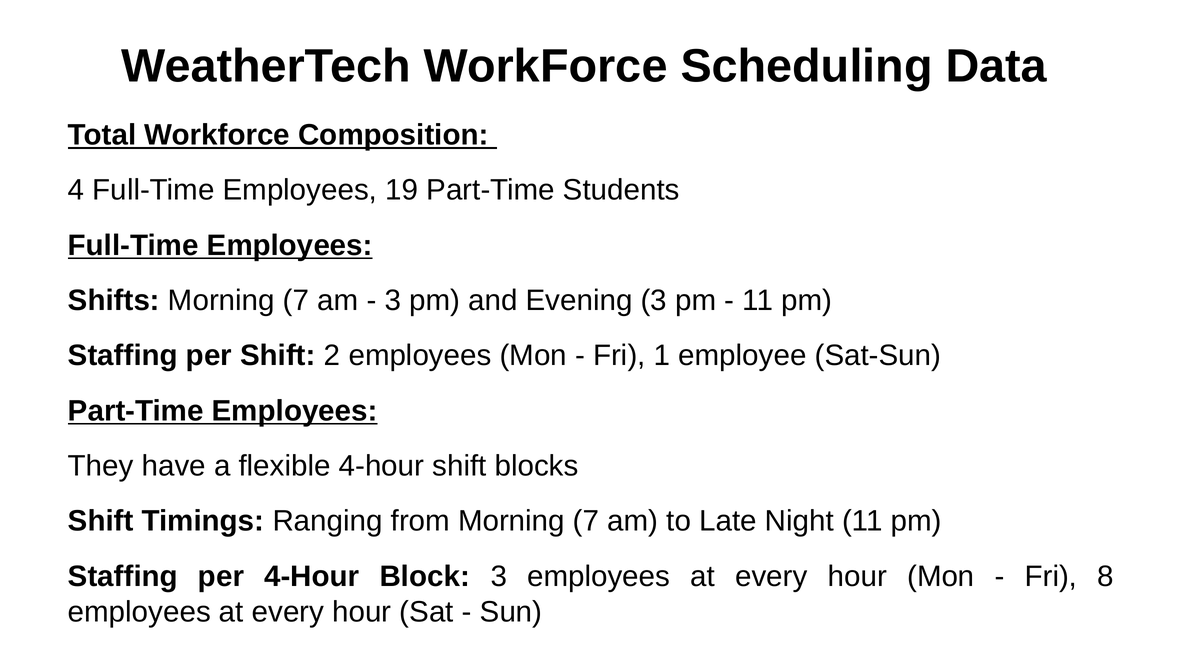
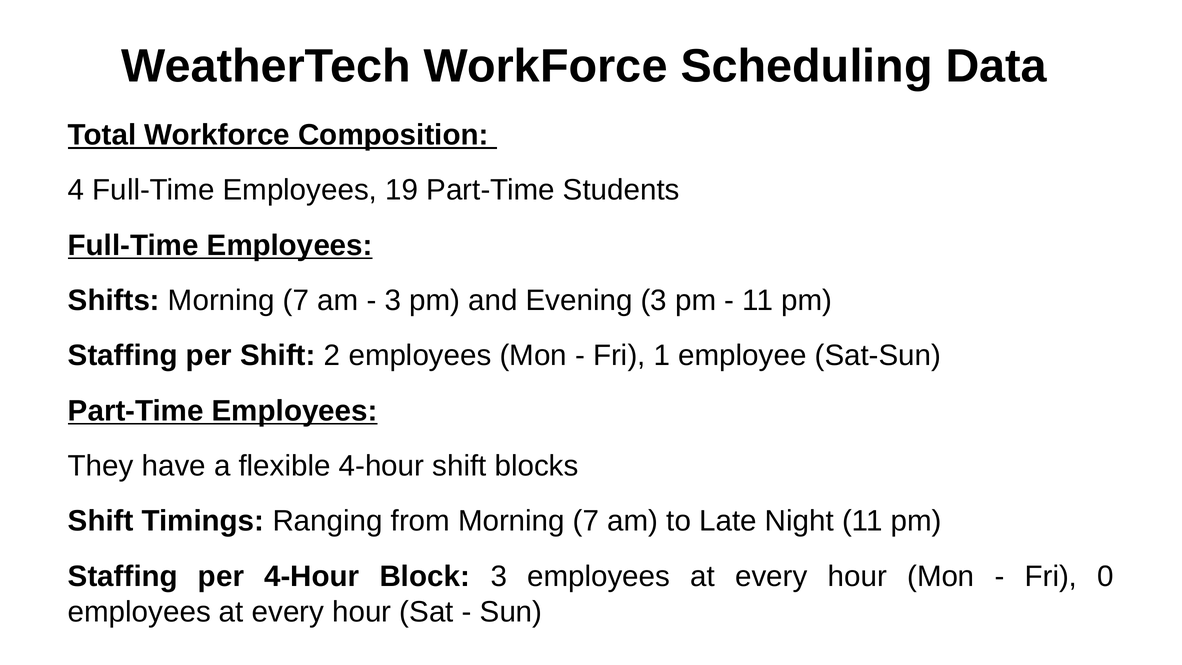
8: 8 -> 0 (1105, 576)
